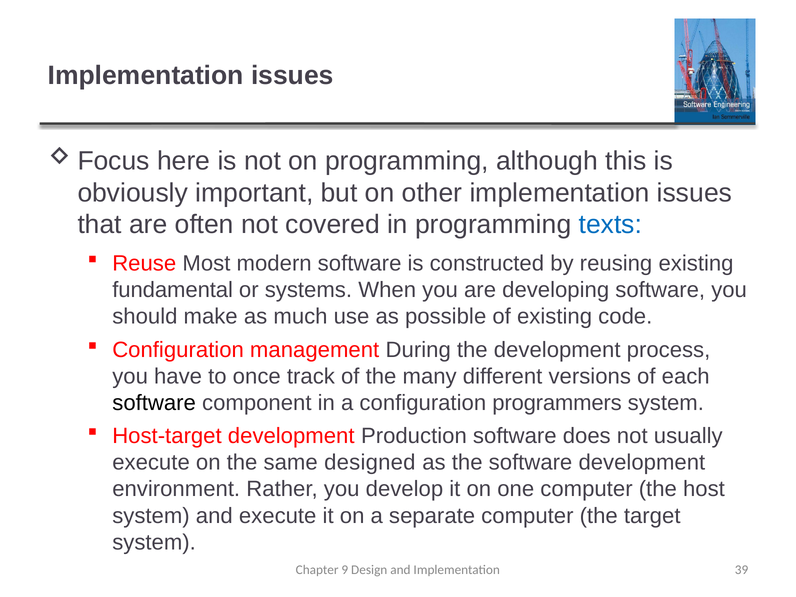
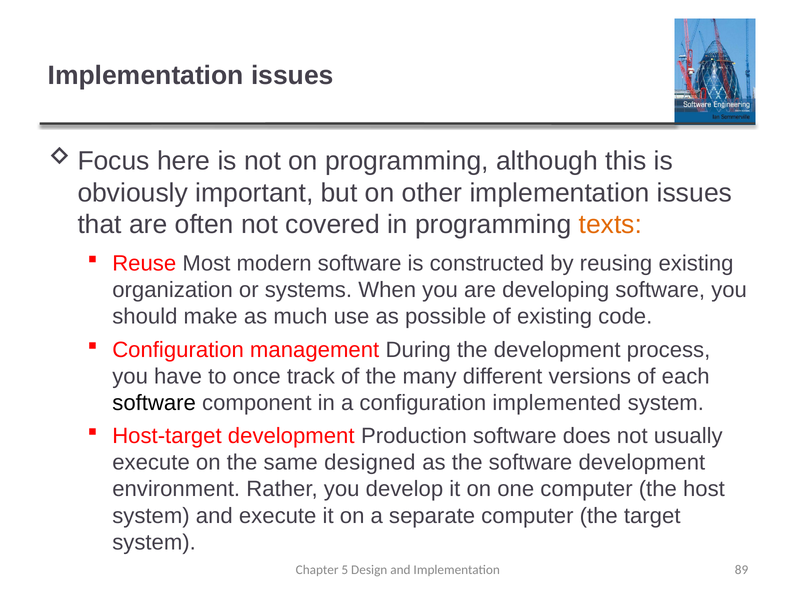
texts colour: blue -> orange (610, 225)
fundamental: fundamental -> organization (173, 290)
programmers: programmers -> implemented (557, 403)
9: 9 -> 5 (345, 570)
39: 39 -> 89 (742, 570)
